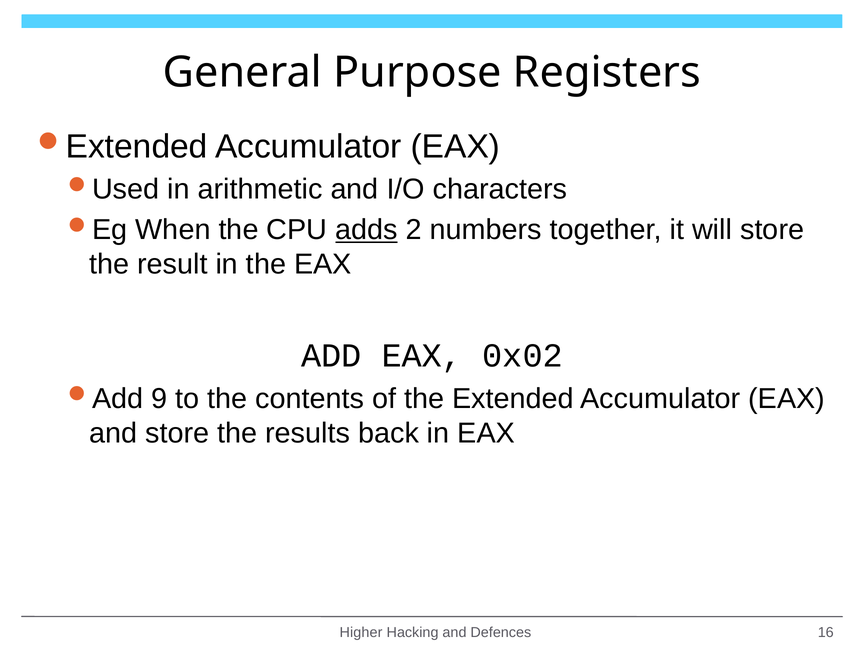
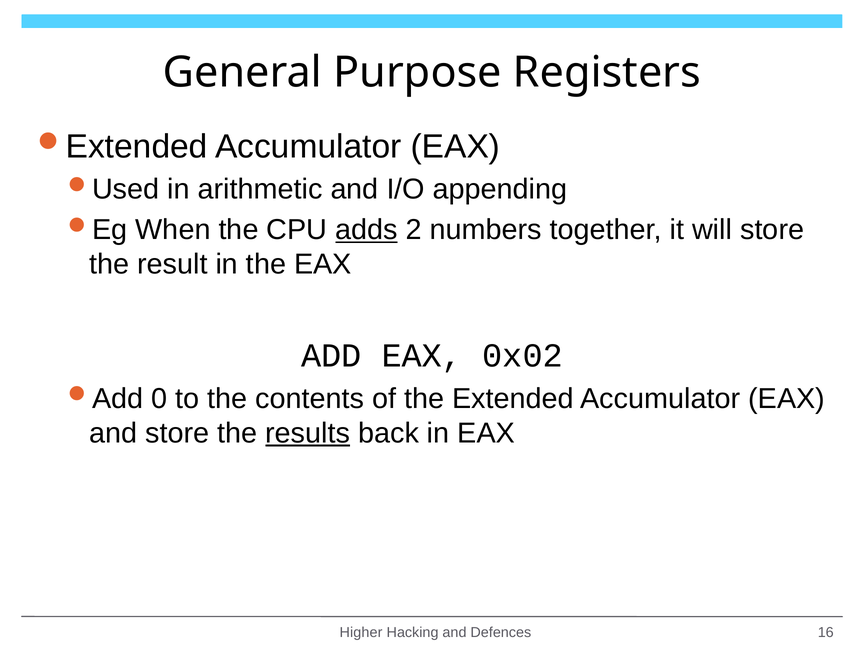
characters: characters -> appending (500, 189)
9: 9 -> 0 (159, 399)
results underline: none -> present (308, 433)
